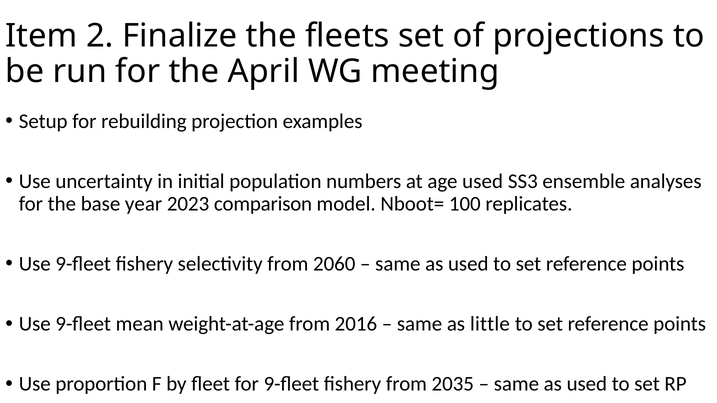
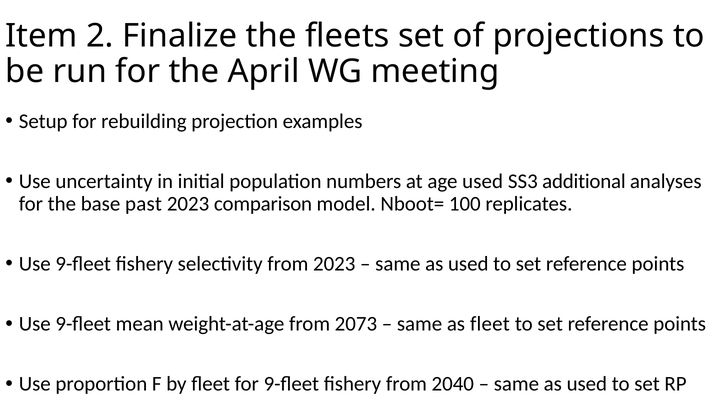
ensemble: ensemble -> additional (584, 181)
year: year -> past (144, 204)
from 2060: 2060 -> 2023 (334, 264)
2016: 2016 -> 2073 (356, 324)
as little: little -> fleet (490, 324)
2035: 2035 -> 2040 (453, 384)
